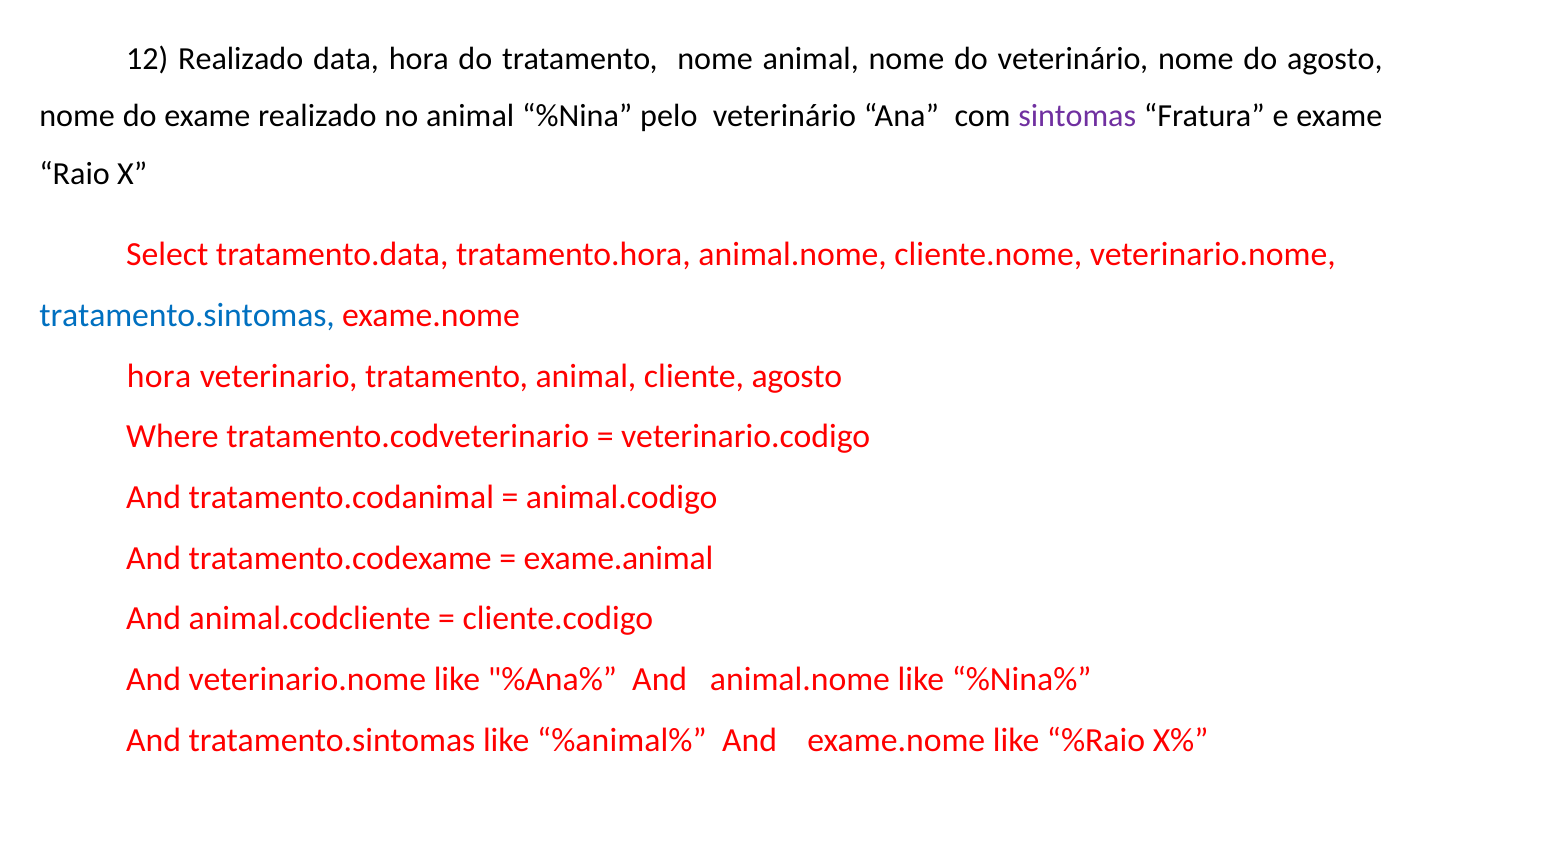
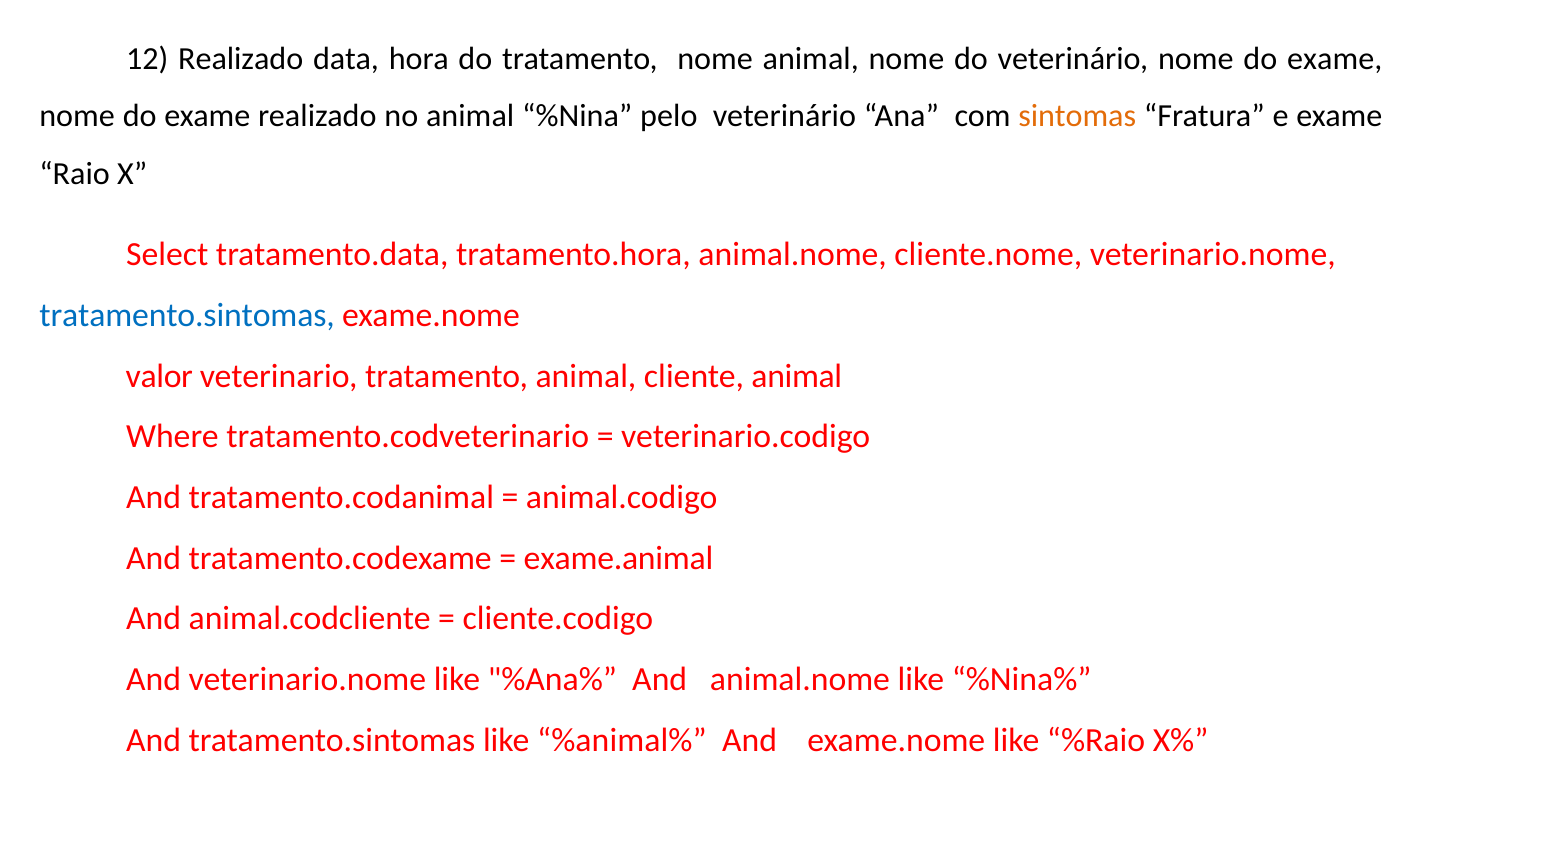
veterinário nome do agosto: agosto -> exame (1335, 59)
sintomas colour: purple -> orange (1077, 116)
hora: hora -> valor (159, 376)
cliente agosto: agosto -> animal (797, 376)
